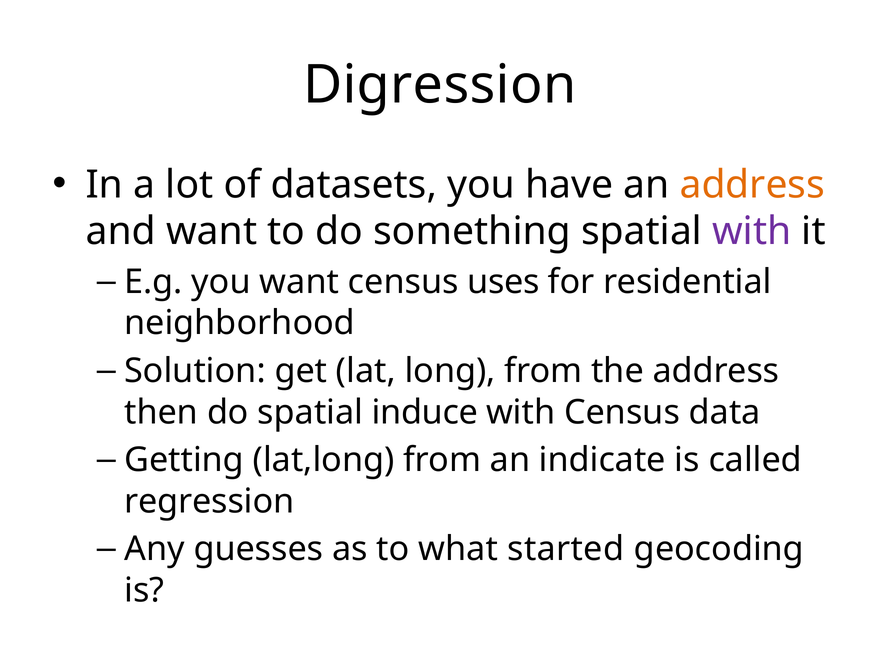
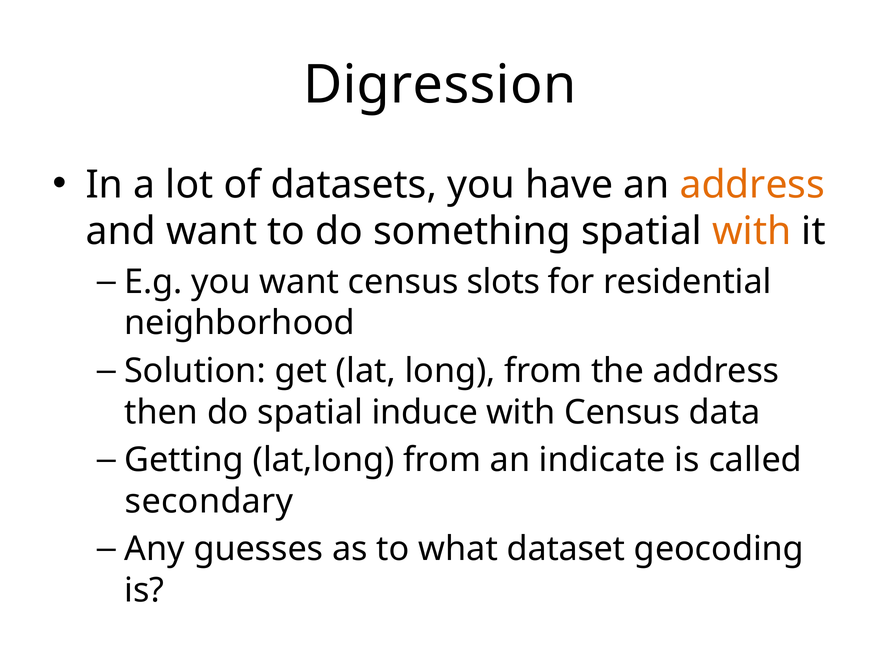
with colour: purple -> orange (752, 232)
uses: uses -> slots (503, 282)
regression: regression -> secondary (209, 501)
started: started -> dataset (566, 549)
